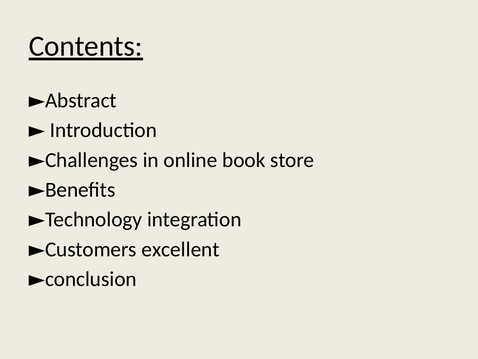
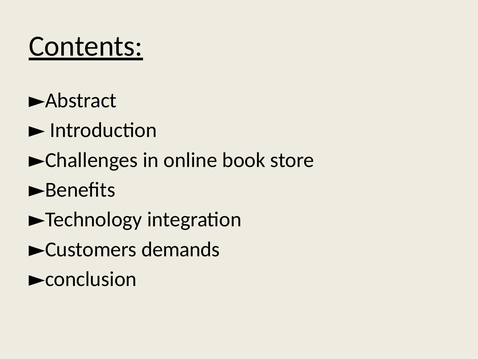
excellent: excellent -> demands (181, 249)
